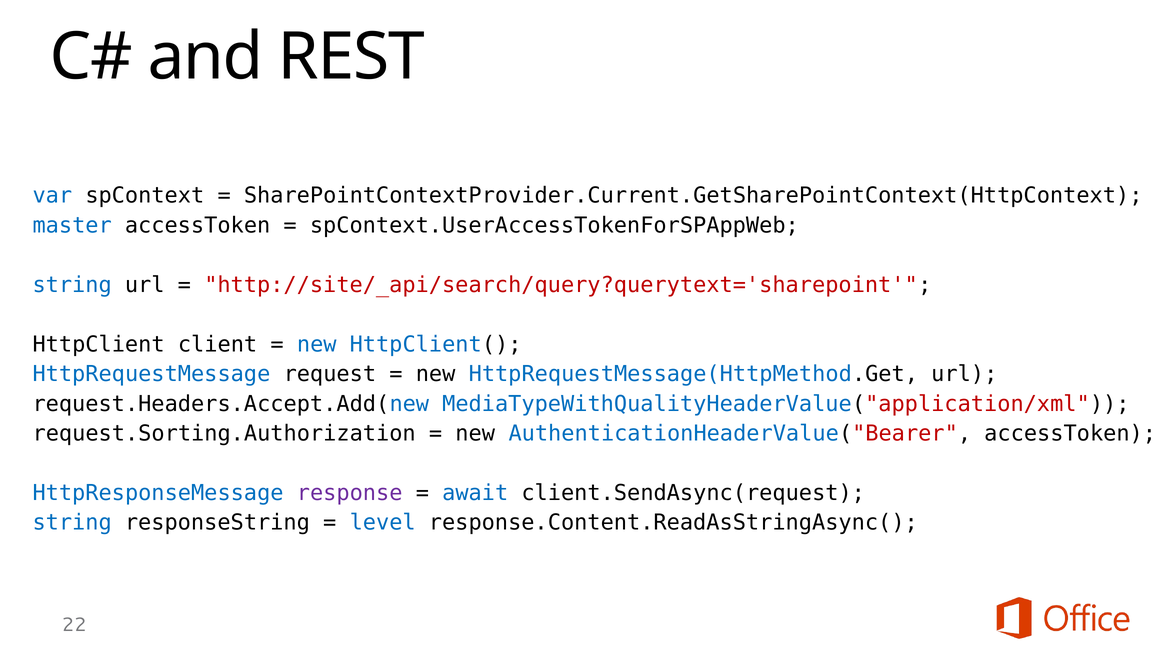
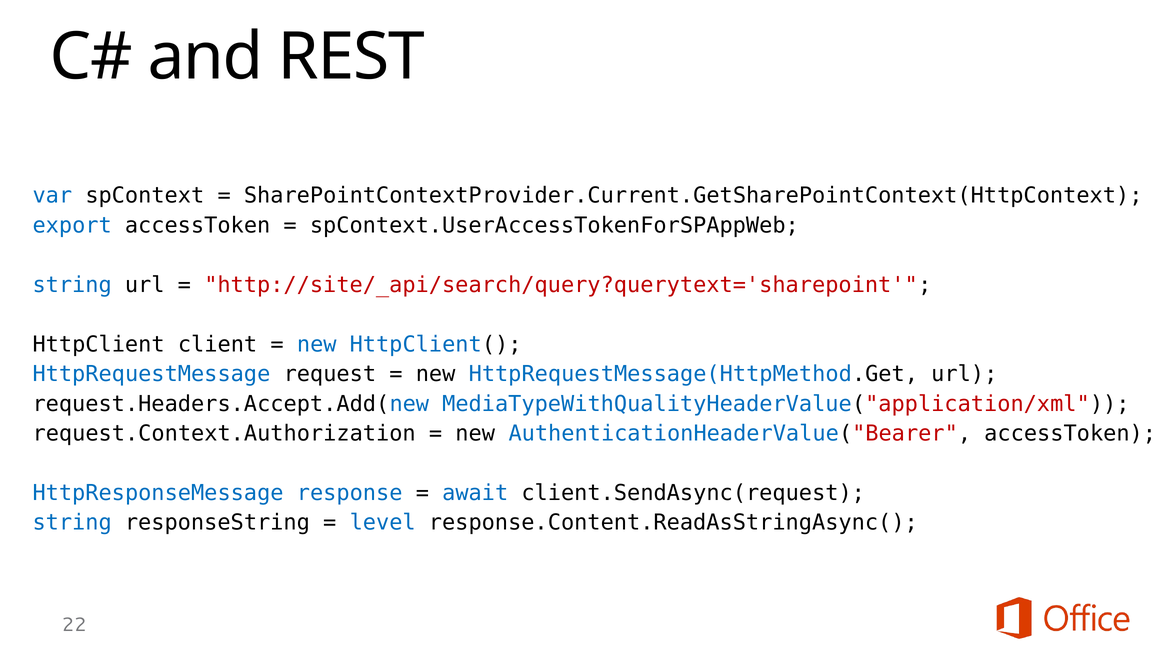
master: master -> export (72, 225)
request.Sorting.Authorization: request.Sorting.Authorization -> request.Context.Authorization (224, 433)
response colour: purple -> blue (350, 493)
